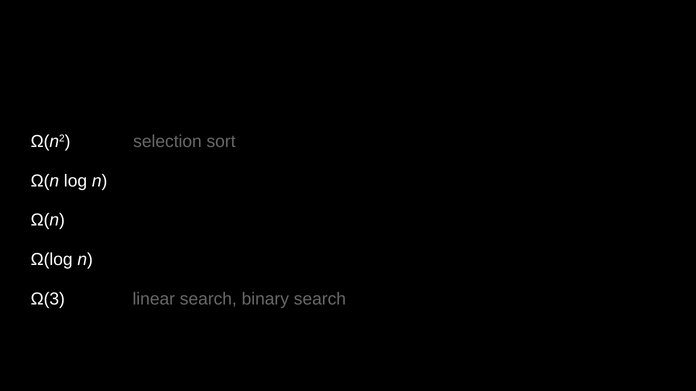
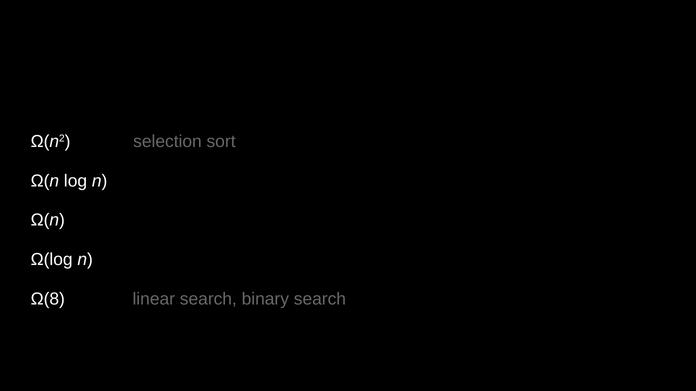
Ω(3: Ω(3 -> Ω(8 (48, 299)
